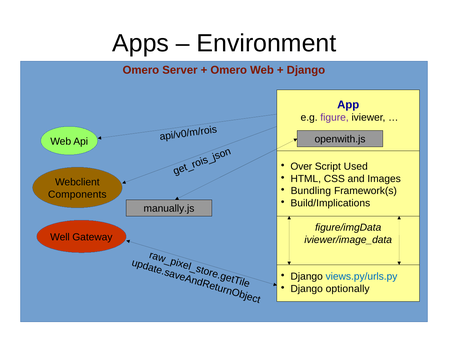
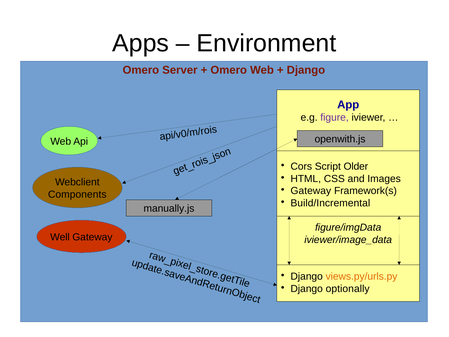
Over: Over -> Cors (301, 166)
Used: Used -> Older (356, 166)
Bundling: Bundling -> Gateway (311, 191)
Build/Implications: Build/Implications -> Build/Incremental (330, 203)
views.py/urls.py colour: blue -> orange (362, 276)
